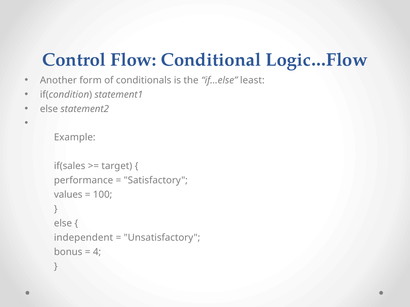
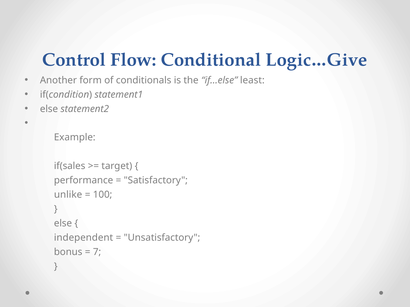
Logic…Flow: Logic…Flow -> Logic…Give (317, 60)
values: values -> unlike (68, 195)
4: 4 -> 7 (97, 252)
